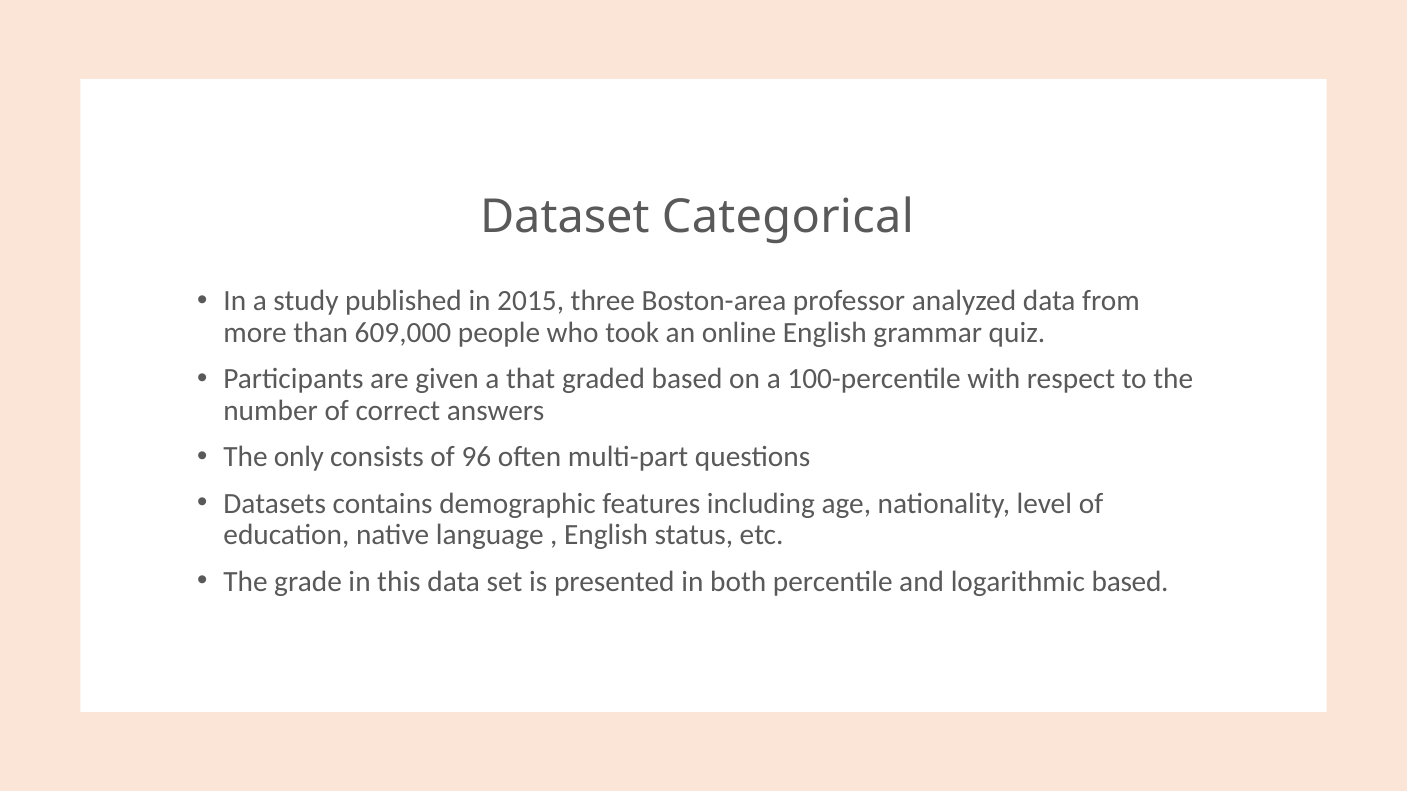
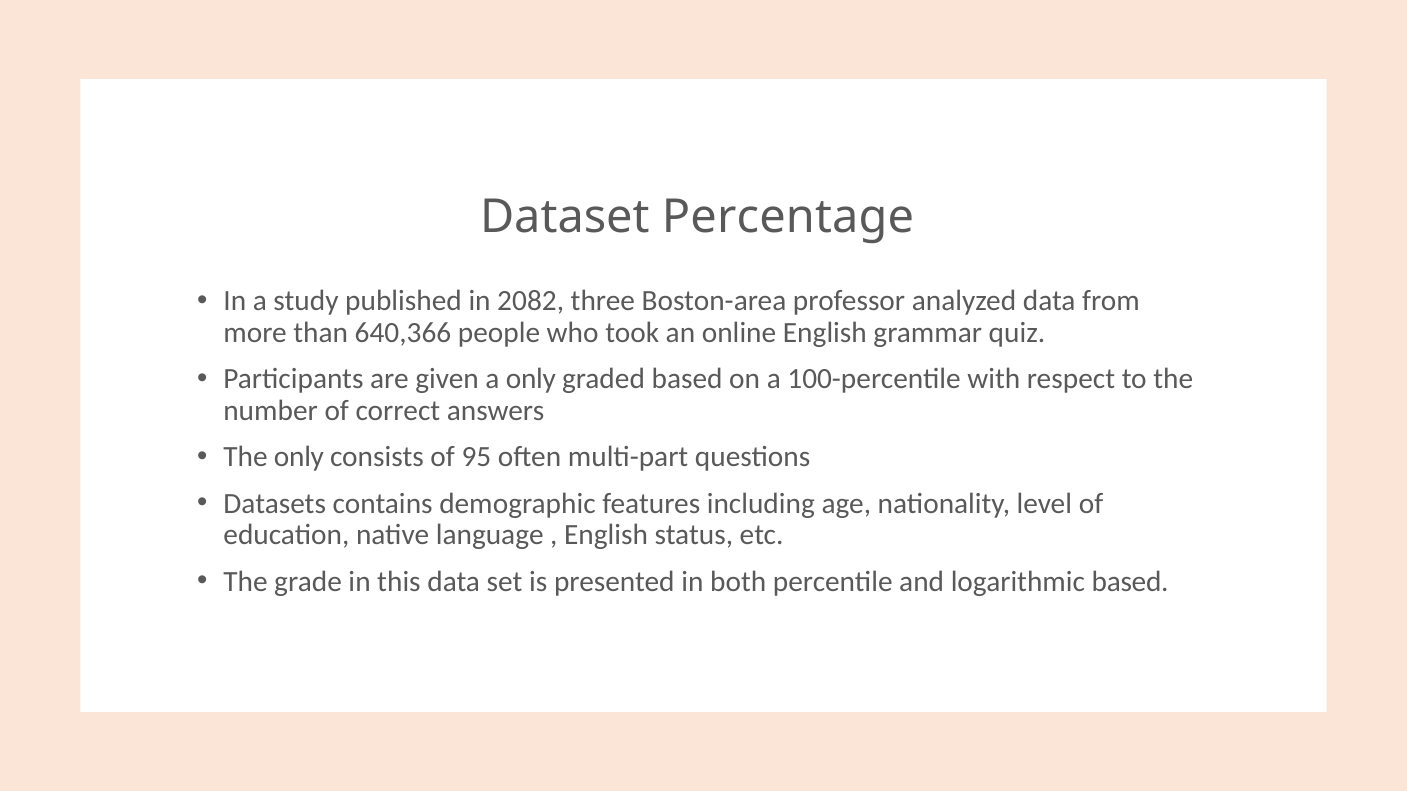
Categorical: Categorical -> Percentage (788, 217)
2015: 2015 -> 2082 (531, 301)
609,000: 609,000 -> 640,366 (403, 333)
a that: that -> only (531, 379)
96: 96 -> 95 (476, 457)
